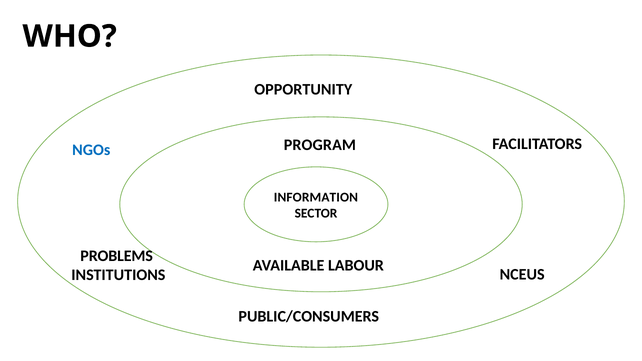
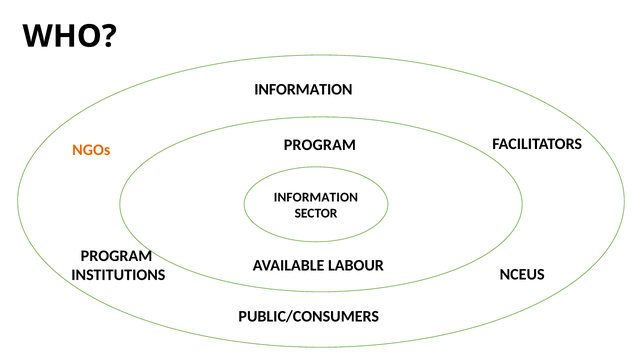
OPPORTUNITY: OPPORTUNITY -> INFORMATION (303, 89)
NGOs colour: blue -> orange (91, 150)
PROBLEMS: PROBLEMS -> PROGRAM (117, 256)
